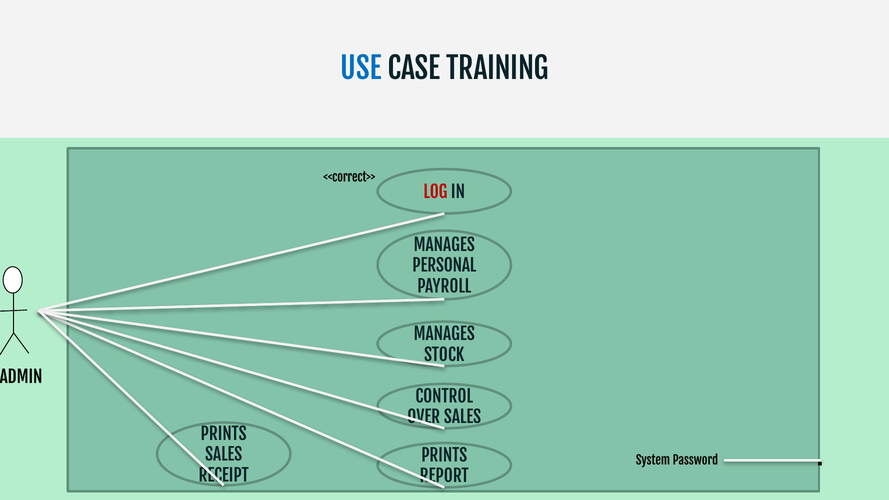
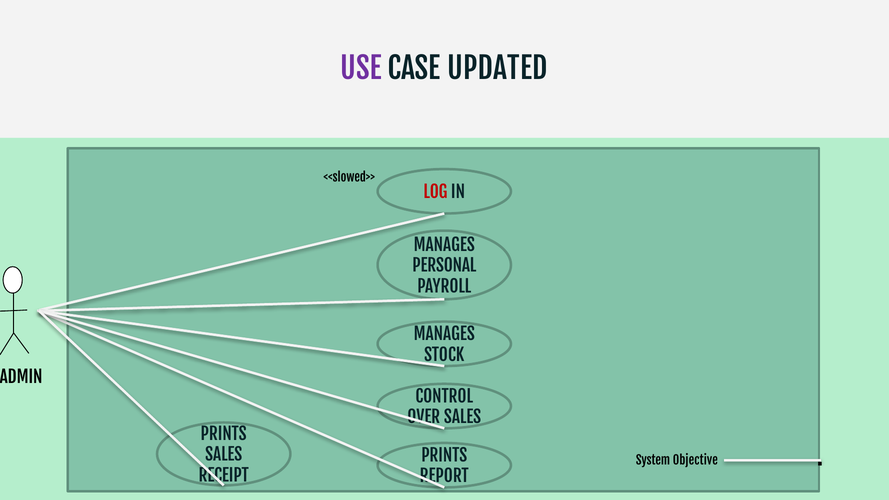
USE colour: blue -> purple (361, 69)
TRAINING: TRAINING -> UPDATED (497, 69)
<<correct>>: <<correct>> -> <<slowed>> (349, 178)
Password: Password -> Objective (695, 461)
